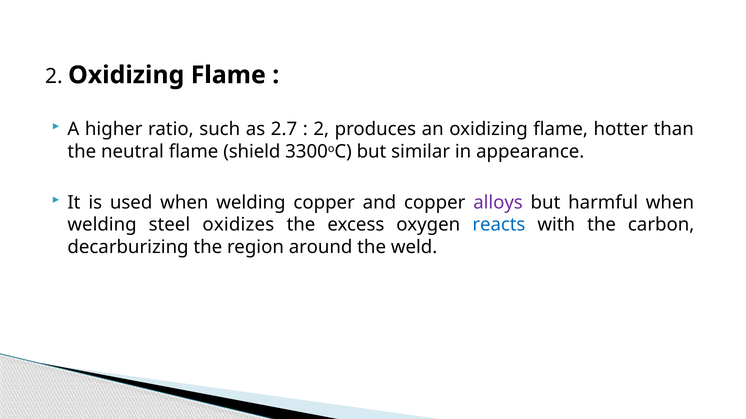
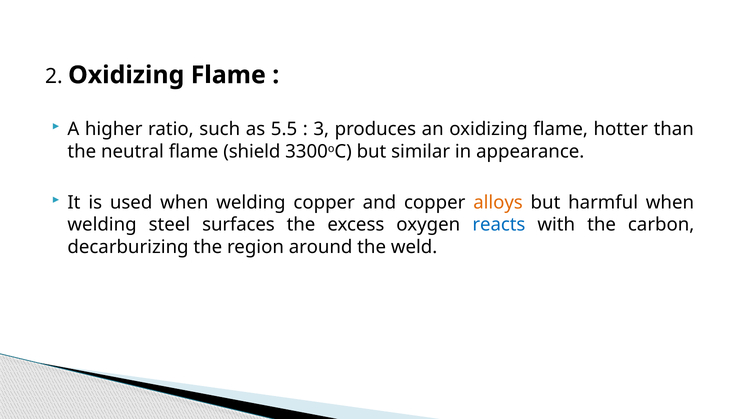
2.7: 2.7 -> 5.5 (284, 129)
2: 2 -> 3 (321, 129)
alloys colour: purple -> orange (498, 203)
oxidizes: oxidizes -> surfaces (238, 225)
